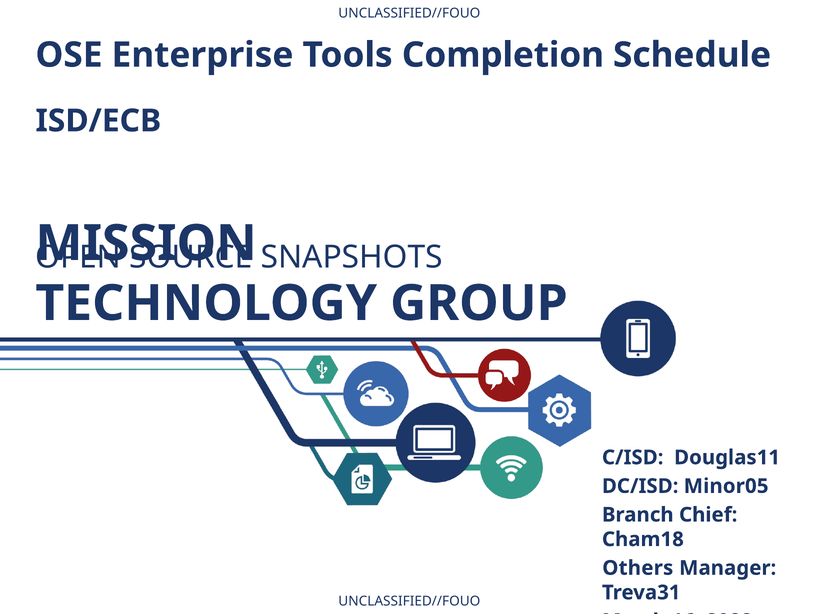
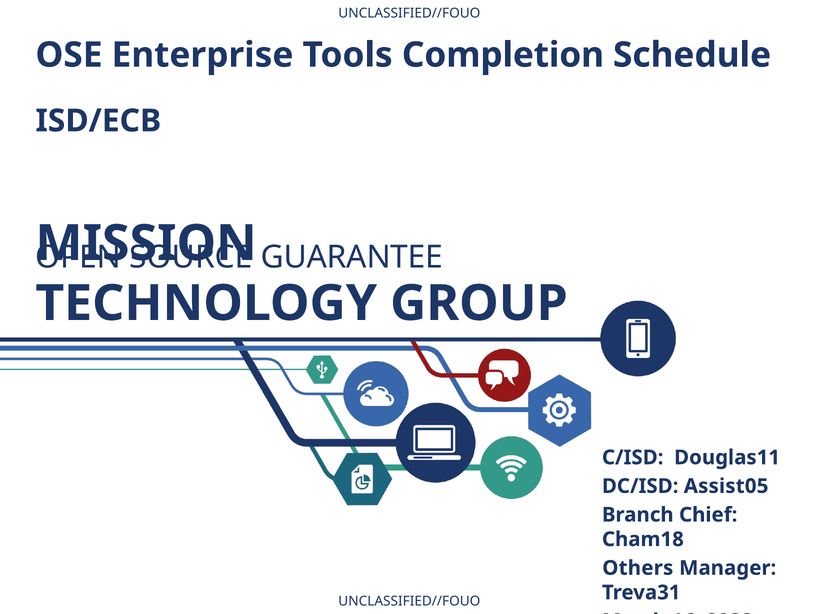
SNAPSHOTS: SNAPSHOTS -> GUARANTEE (352, 257)
Minor05: Minor05 -> Assist05 (726, 486)
